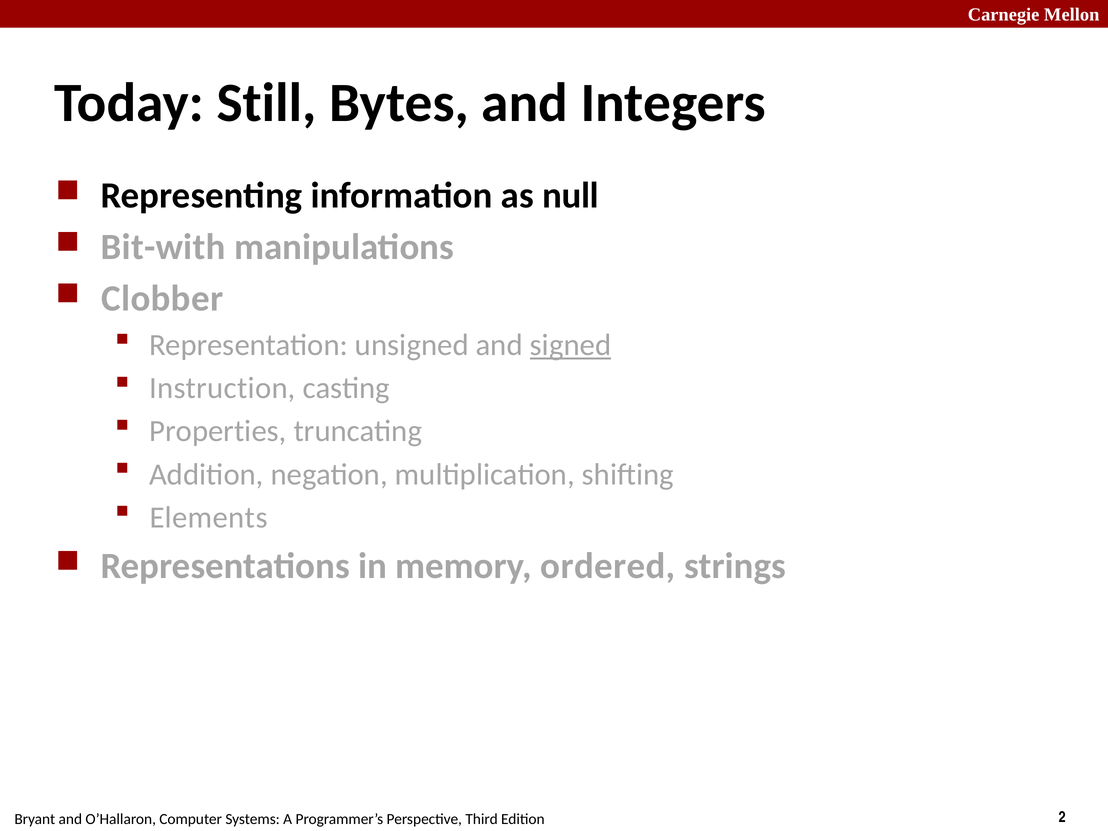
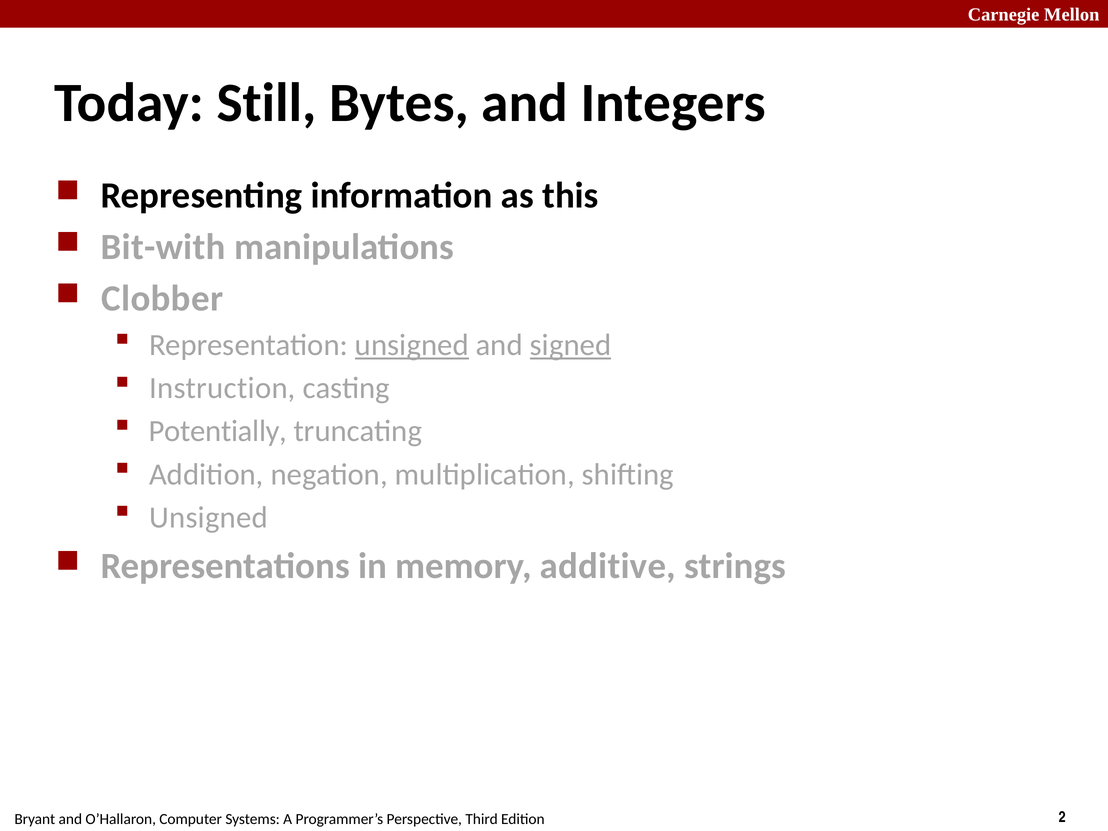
null: null -> this (570, 195)
unsigned underline: none -> present (412, 345)
Properties: Properties -> Potentially (218, 431)
Elements: Elements -> Unsigned (209, 517)
ordered: ordered -> additive (608, 566)
